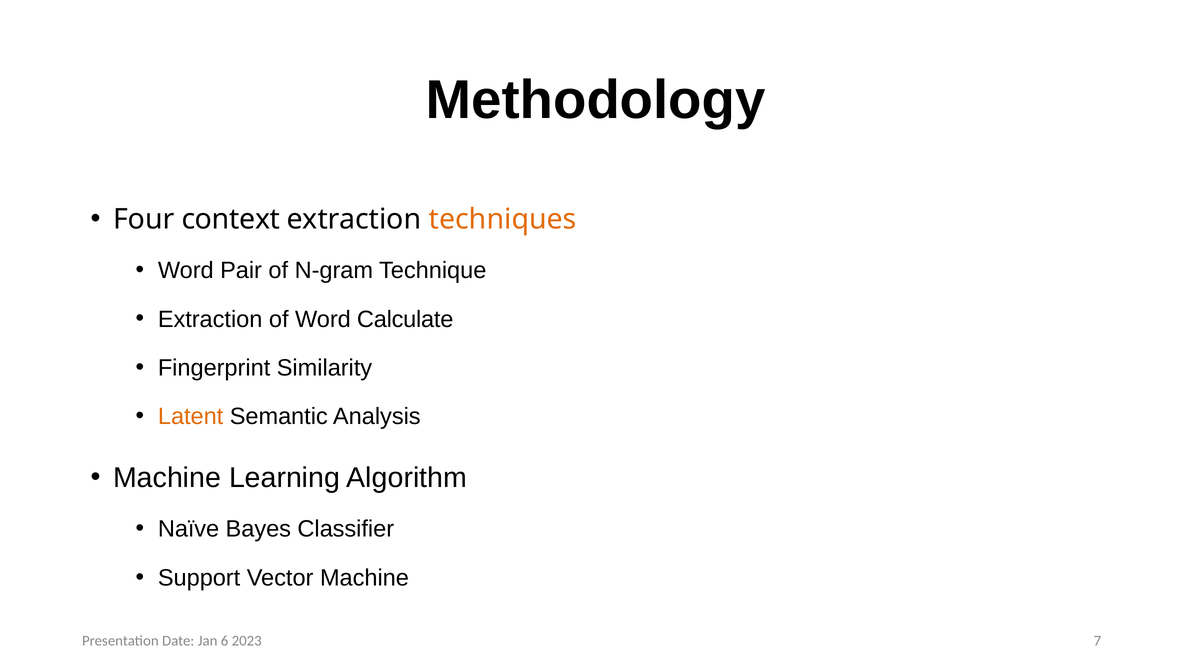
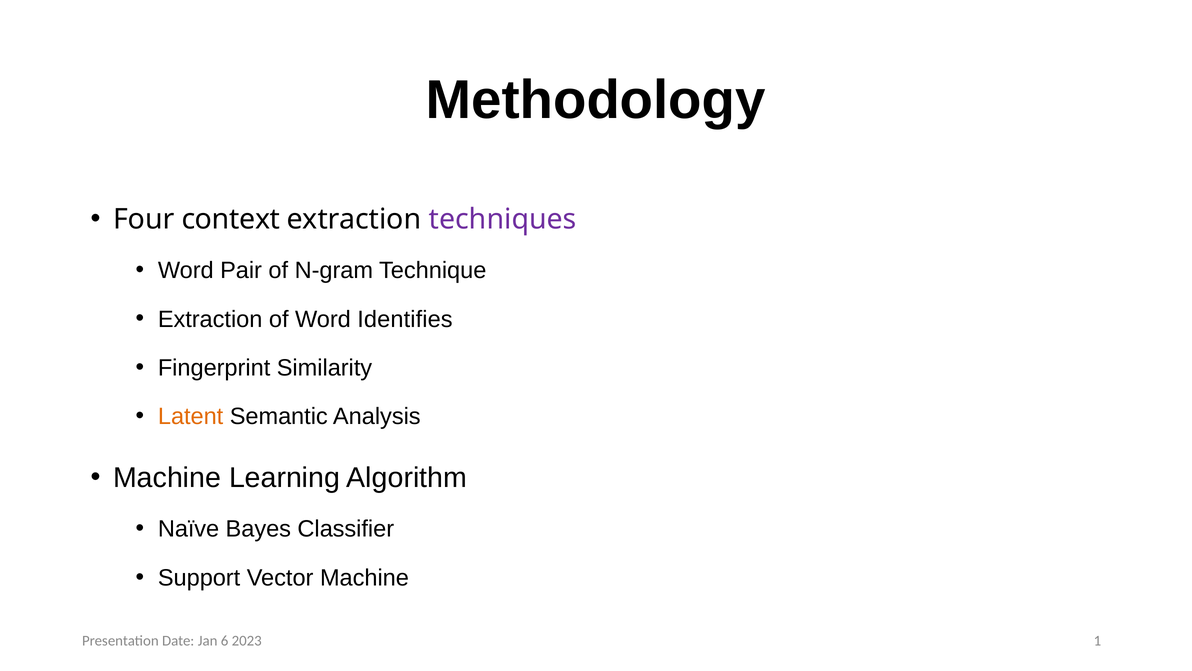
techniques colour: orange -> purple (503, 219)
Calculate: Calculate -> Identifies (405, 319)
7: 7 -> 1 (1097, 640)
